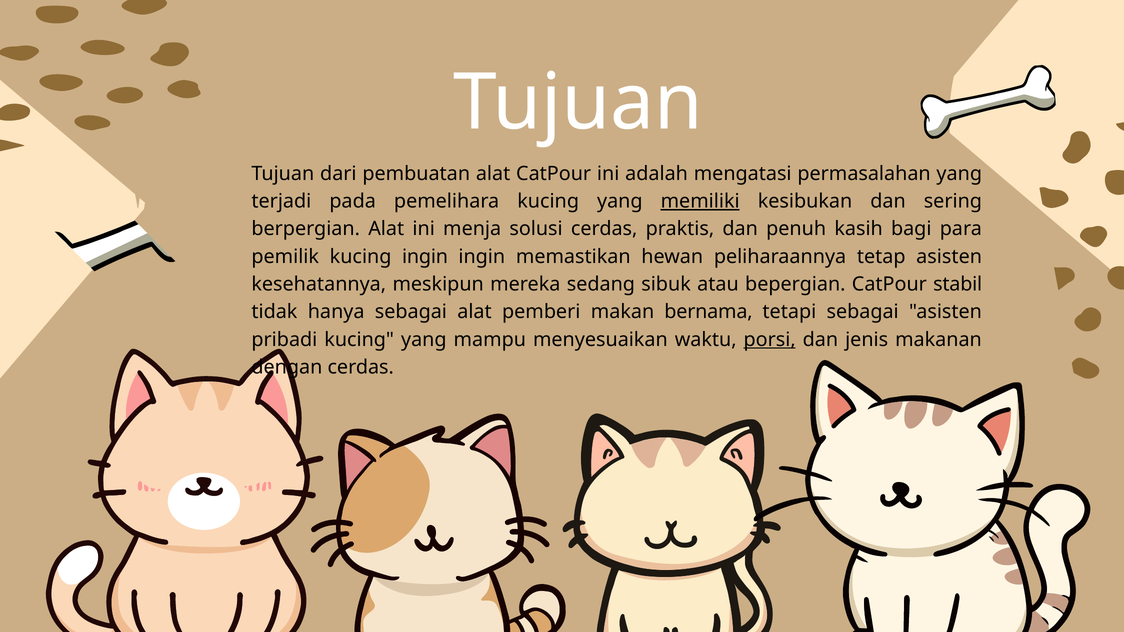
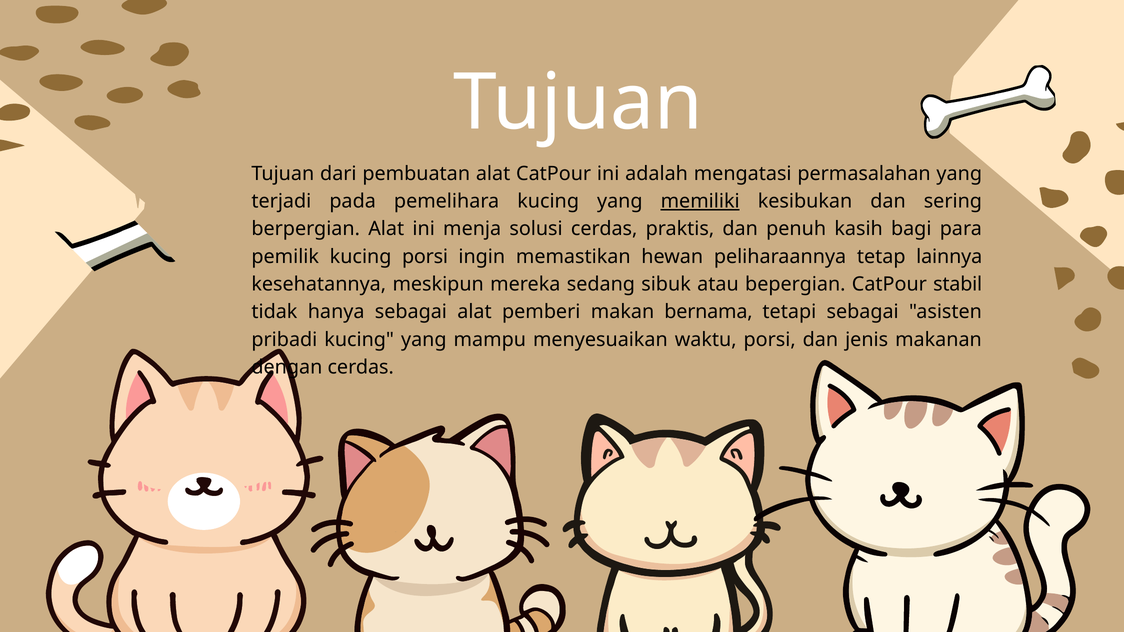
kucing ingin: ingin -> porsi (425, 257)
tetap asisten: asisten -> lainnya (949, 257)
porsi underline: present -> none (770, 340)
